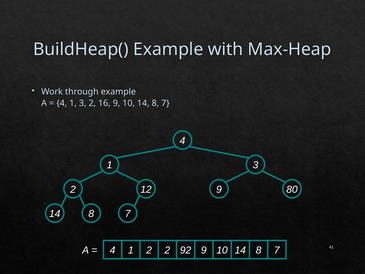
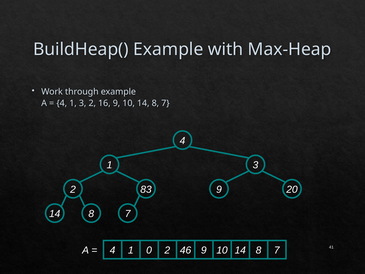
12: 12 -> 83 (146, 189)
80: 80 -> 20 (292, 189)
1 2: 2 -> 0 (149, 250)
92: 92 -> 46 (186, 250)
